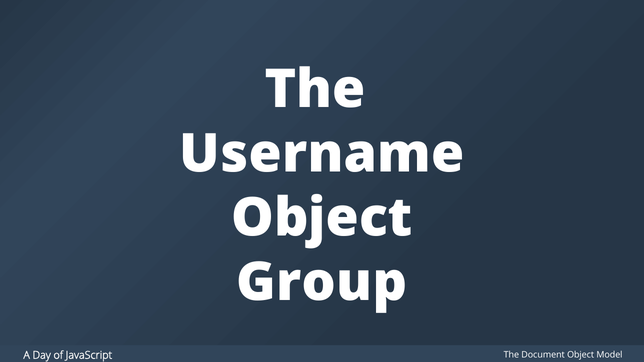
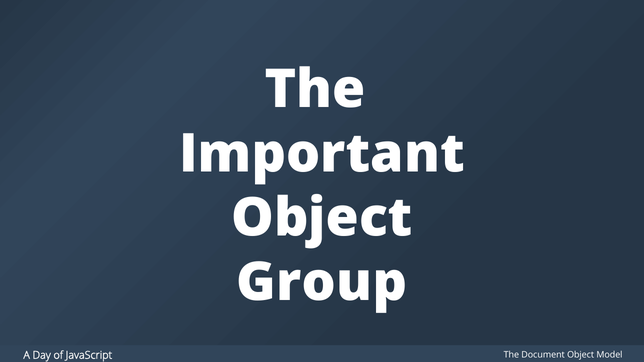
Username: Username -> Important (322, 154)
